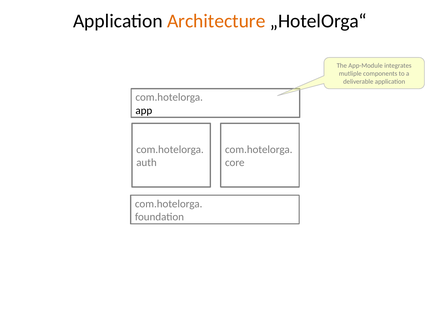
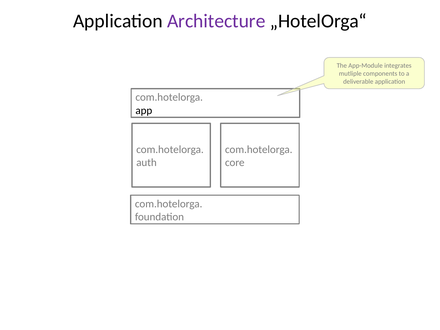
Architecture colour: orange -> purple (216, 21)
